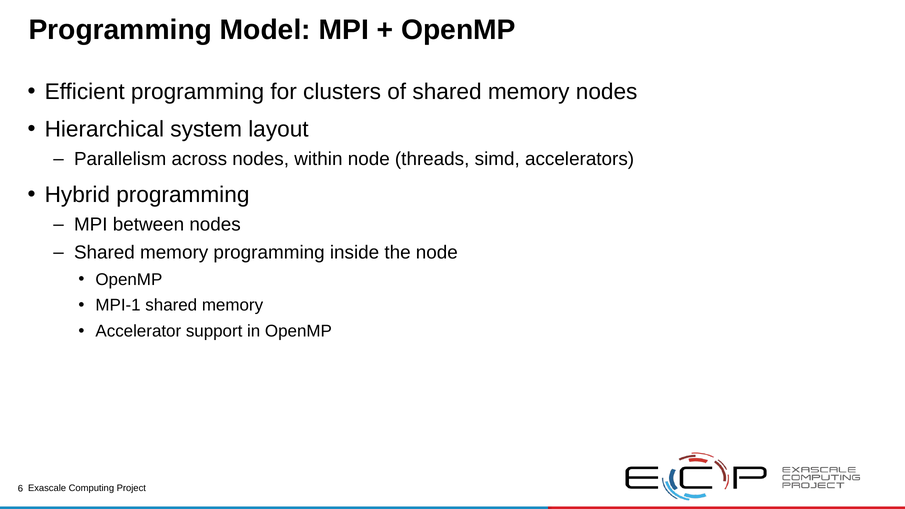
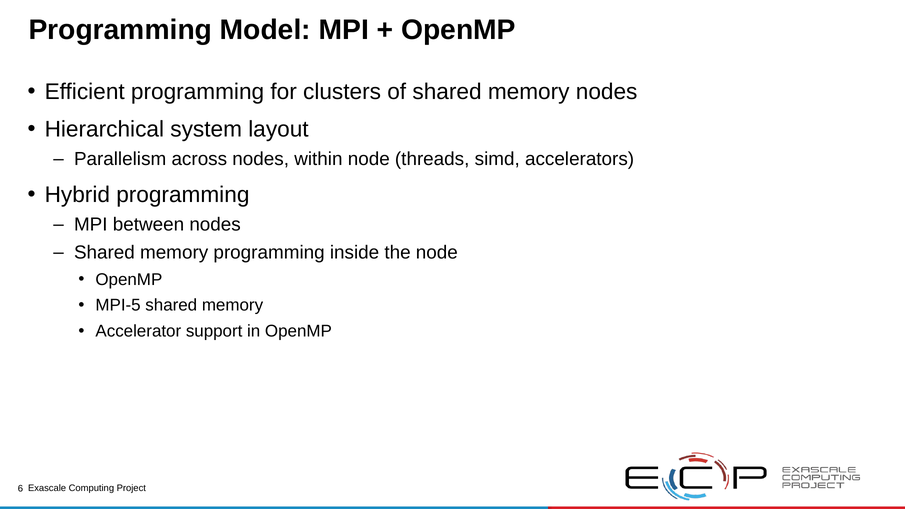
MPI-1: MPI-1 -> MPI-5 (118, 305)
